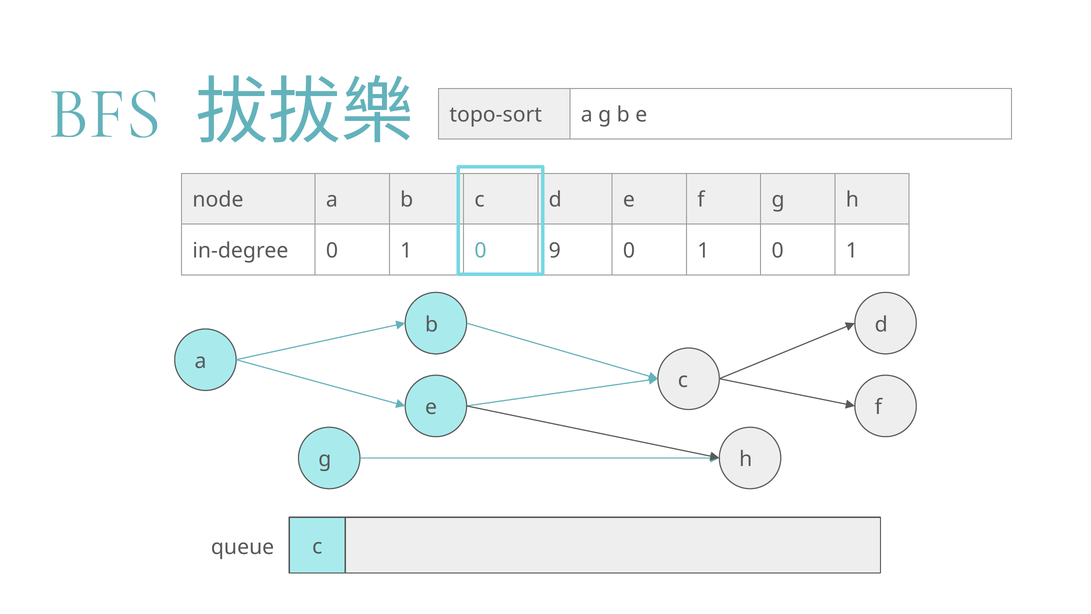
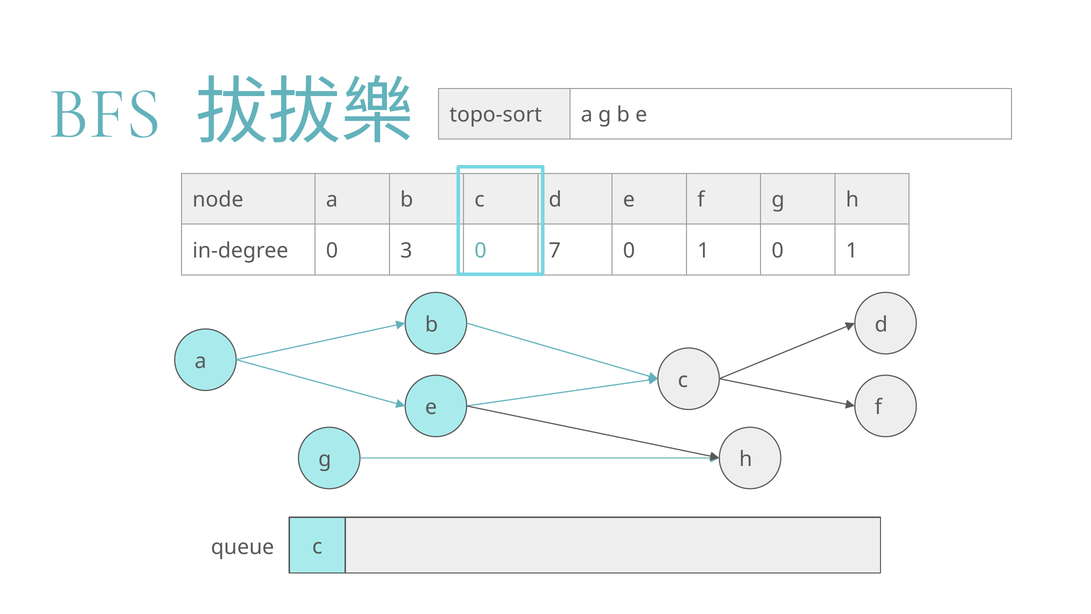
in-degree 0 1: 1 -> 3 (406, 251)
9: 9 -> 7 (555, 251)
